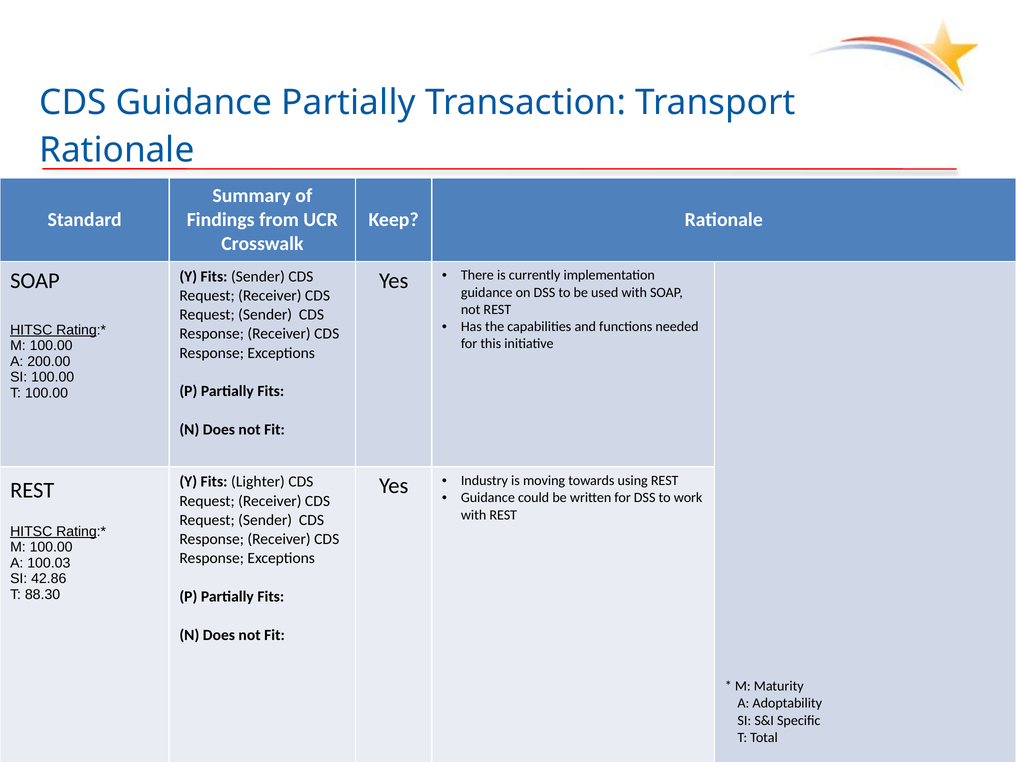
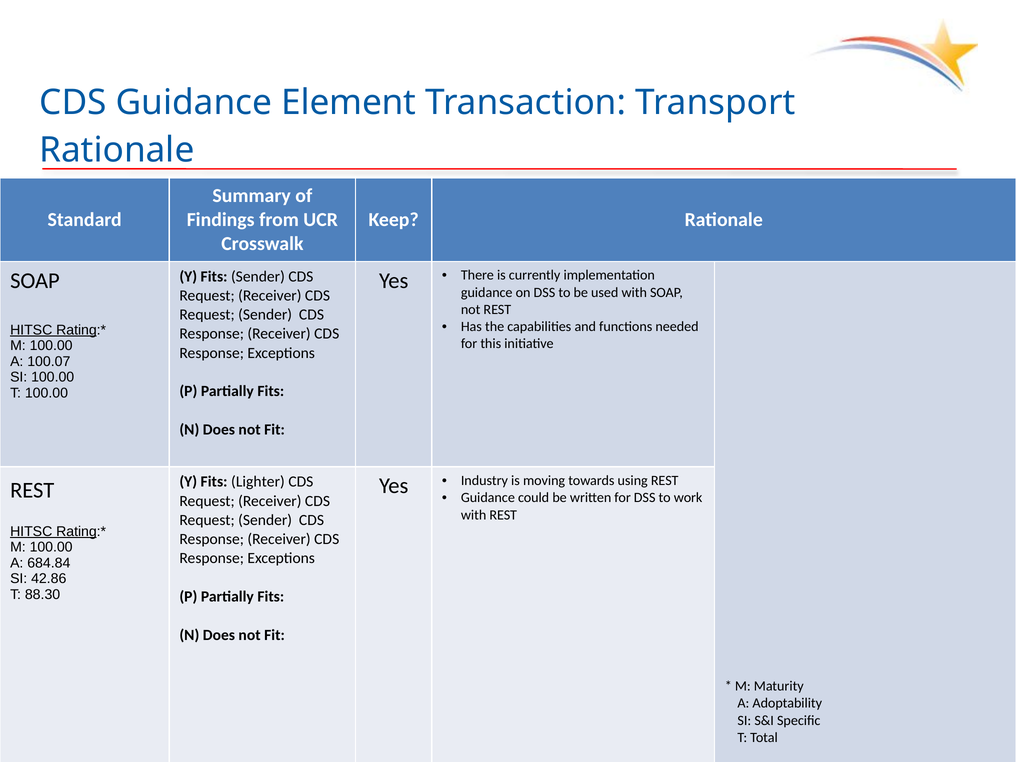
Guidance Partially: Partially -> Element (349, 102)
200.00: 200.00 -> 100.07 (49, 361)
100.03: 100.03 -> 684.84 (49, 563)
